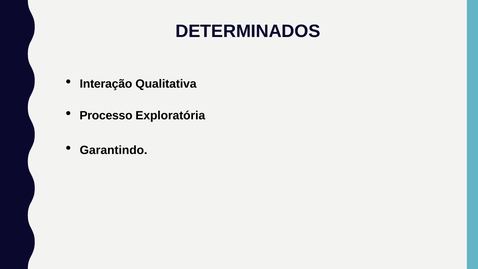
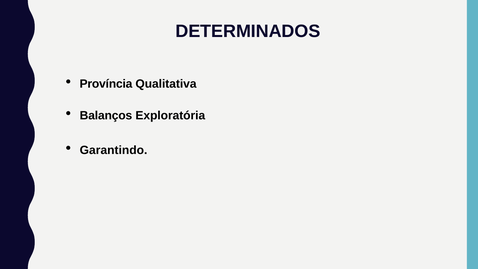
Interação: Interação -> Província (106, 84)
Processo: Processo -> Balanços (106, 115)
